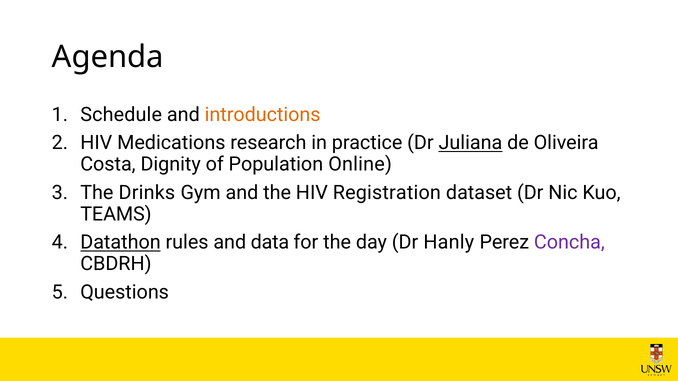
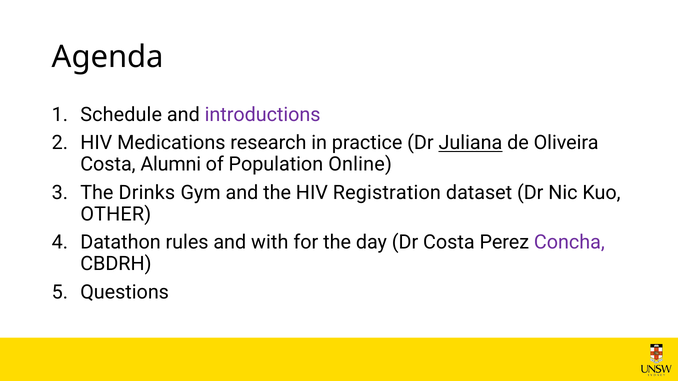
introductions colour: orange -> purple (263, 115)
Dignity: Dignity -> Alumni (171, 164)
TEAMS: TEAMS -> OTHER (116, 214)
Datathon underline: present -> none (120, 243)
data: data -> with (270, 243)
Dr Hanly: Hanly -> Costa (449, 243)
